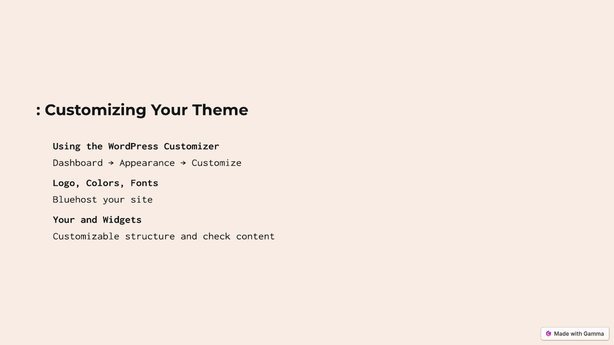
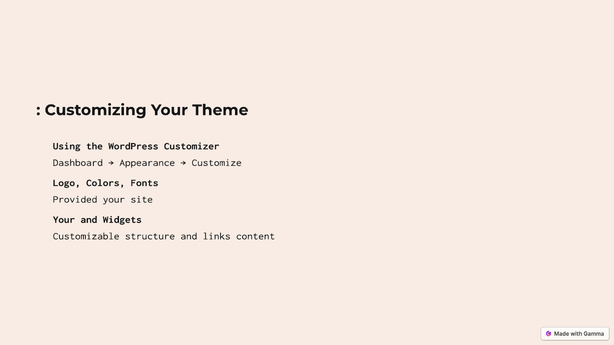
Bluehost: Bluehost -> Provided (75, 199)
check: check -> links (217, 236)
